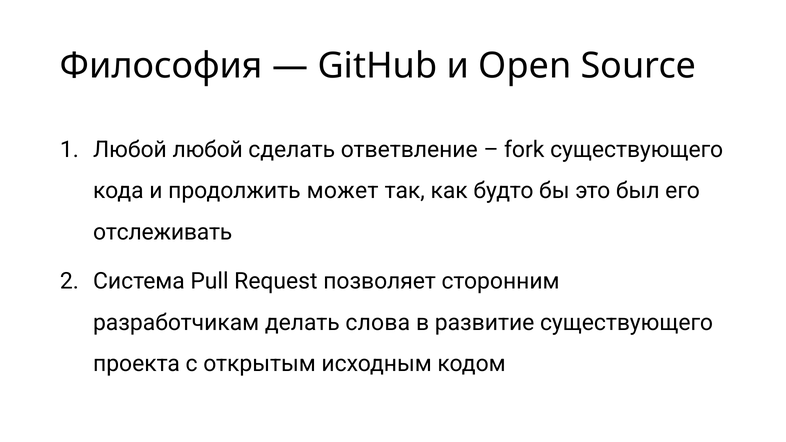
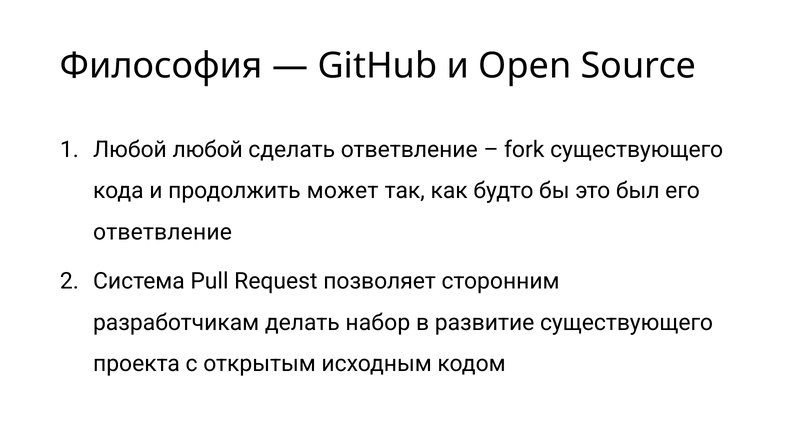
отслеживать: отслеживать -> ответвление (162, 232)
слова: слова -> набор (378, 323)
